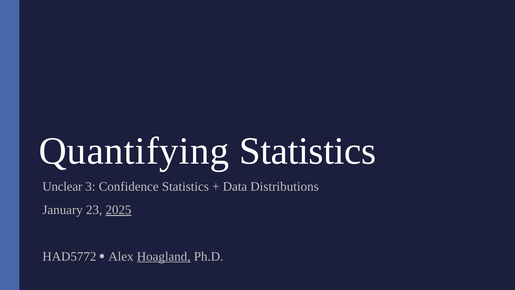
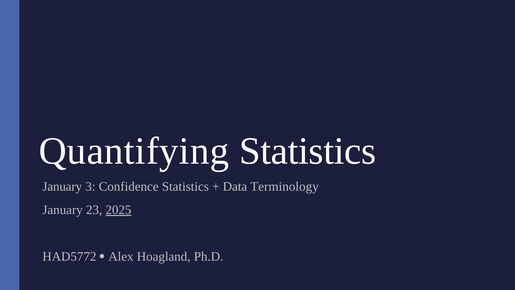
Unclear: Unclear -> January (62, 186)
Distributions: Distributions -> Terminology (285, 186)
Hoagland underline: present -> none (164, 256)
